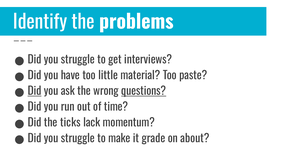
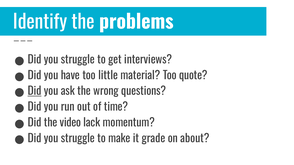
paste: paste -> quote (193, 76)
questions underline: present -> none (144, 91)
ticks: ticks -> video (70, 123)
